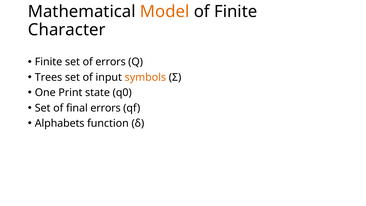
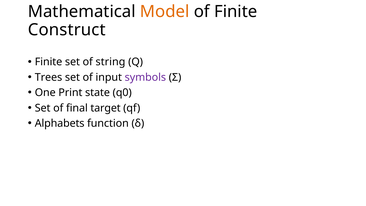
Character: Character -> Construct (67, 30)
of errors: errors -> string (110, 62)
symbols colour: orange -> purple (145, 77)
final errors: errors -> target (106, 108)
